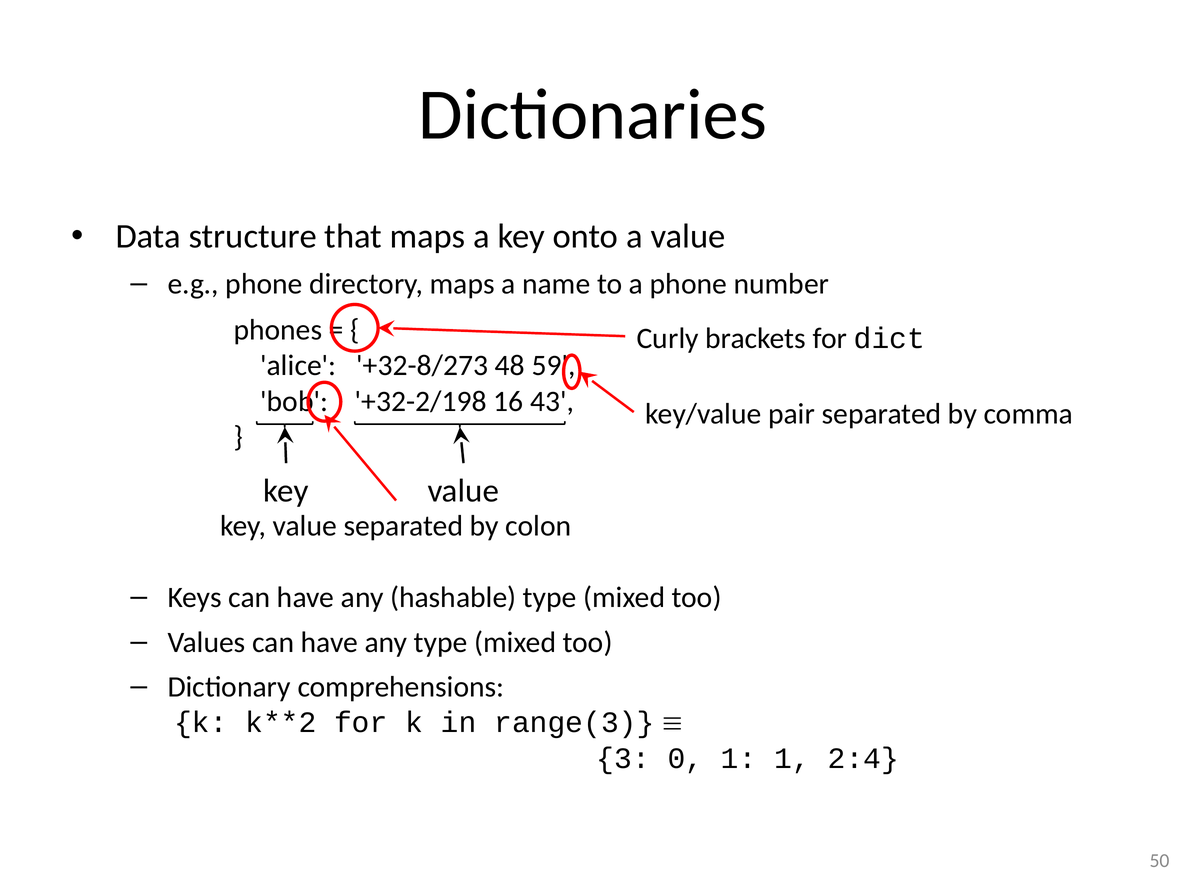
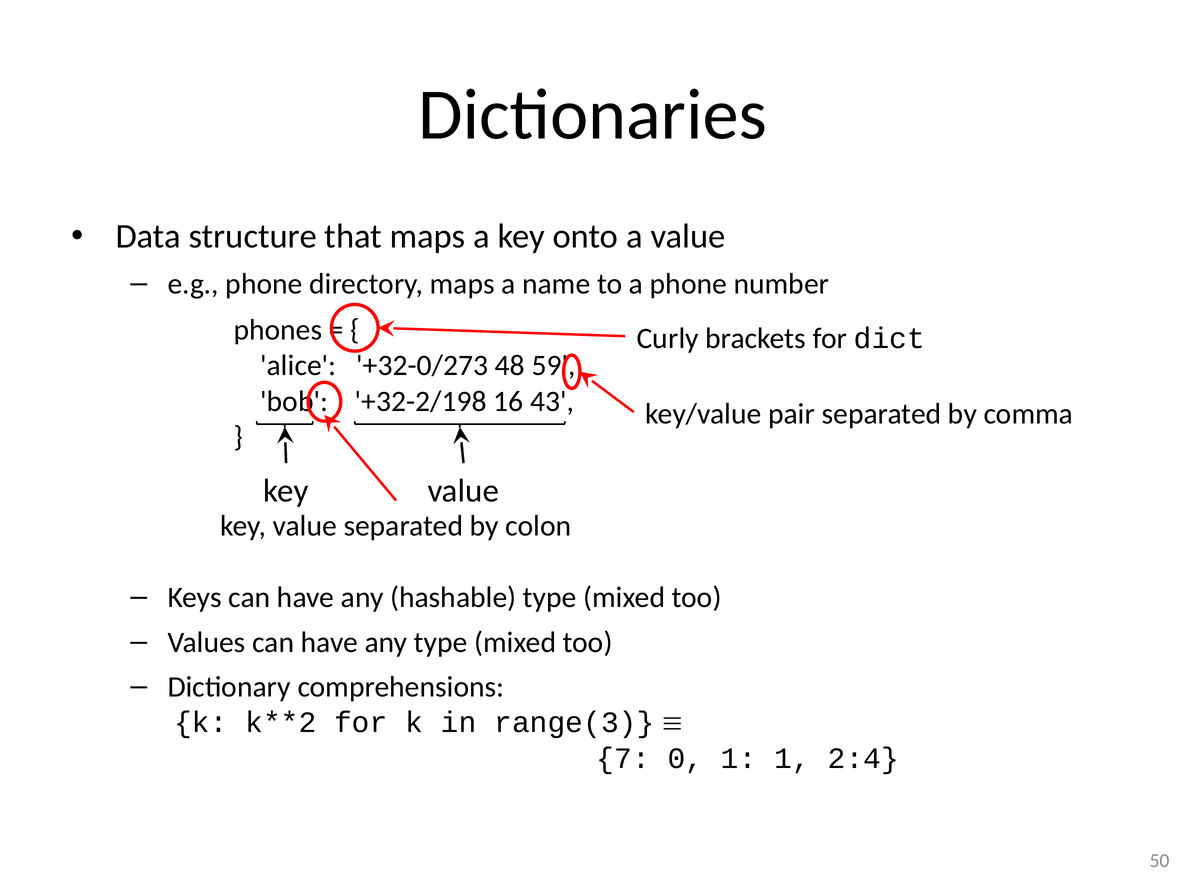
+32-8/273: +32-8/273 -> +32-0/273 (422, 366)
3: 3 -> 7 (623, 759)
